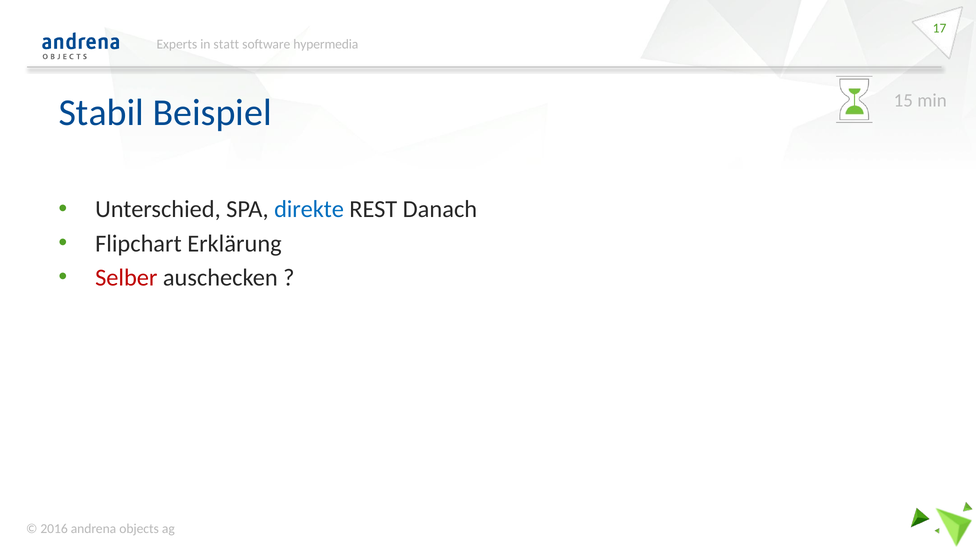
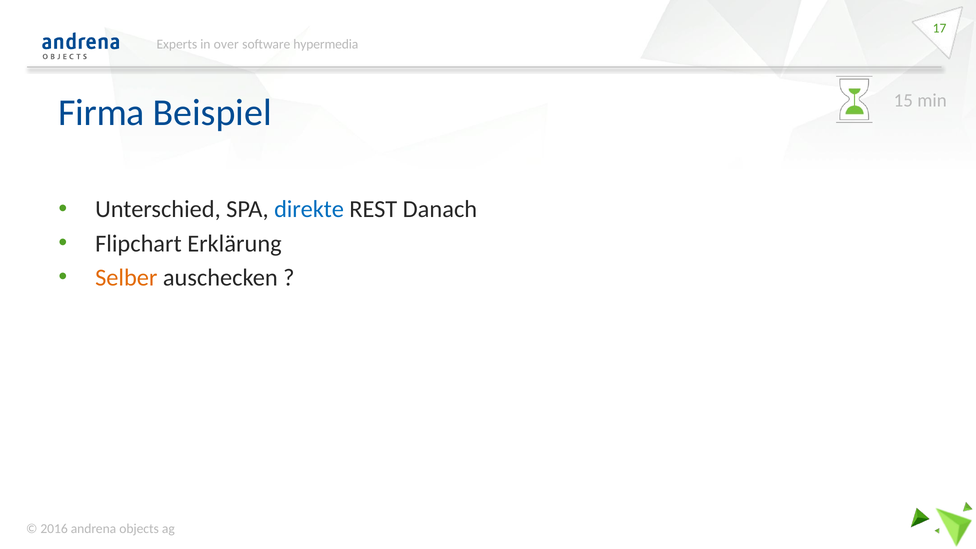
statt: statt -> over (226, 44)
Stabil: Stabil -> Firma (101, 113)
Selber colour: red -> orange (126, 278)
